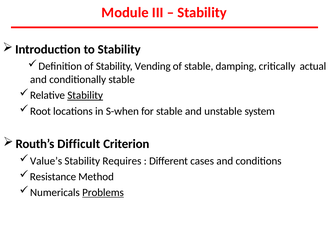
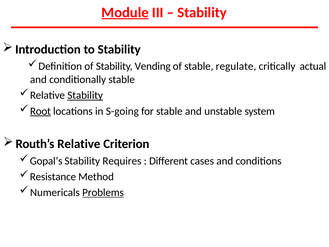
Module underline: none -> present (125, 12)
damping: damping -> regulate (236, 66)
Root underline: none -> present (40, 111)
S-when: S-when -> S-going (122, 111)
Routh’s Difficult: Difficult -> Relative (79, 144)
Value’s: Value’s -> Gopal’s (46, 161)
